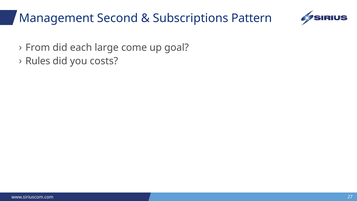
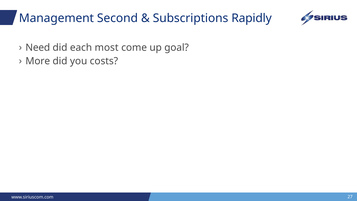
Pattern: Pattern -> Rapidly (252, 18)
From: From -> Need (38, 48)
large: large -> most (107, 48)
Rules: Rules -> More (38, 61)
